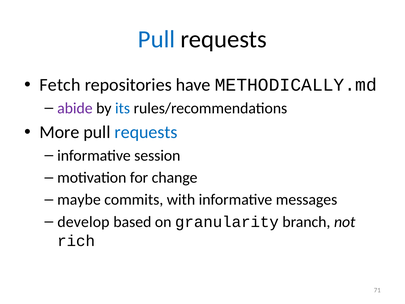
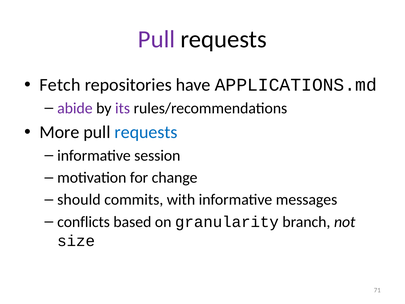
Pull colour: blue -> purple (156, 39)
METHODICALLY.md: METHODICALLY.md -> APPLICATIONS.md (296, 85)
its colour: blue -> purple (123, 108)
maybe: maybe -> should (79, 200)
develop: develop -> conflicts (84, 222)
rich: rich -> size (76, 241)
